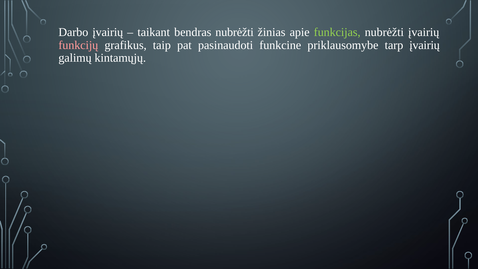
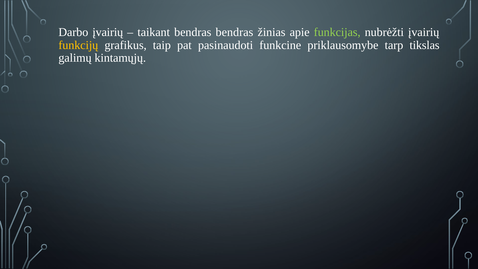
bendras nubrėžti: nubrėžti -> bendras (234, 32)
funkcijų colour: pink -> yellow (78, 45)
tarp įvairių: įvairių -> tikslas (425, 45)
